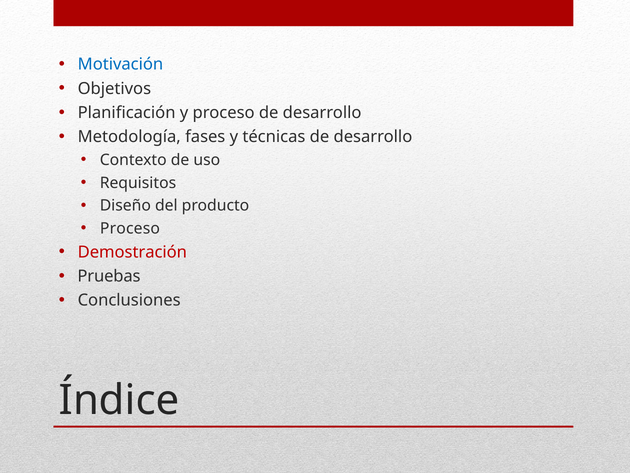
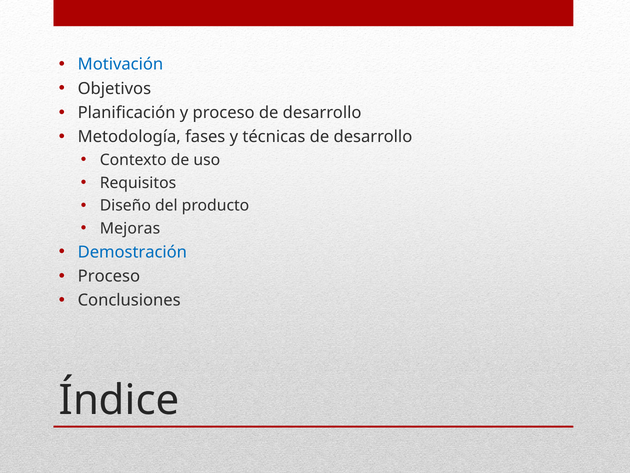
Proceso: Proceso -> Mejoras (130, 228)
Demostración colour: red -> blue (132, 252)
Pruebas: Pruebas -> Proceso (109, 276)
